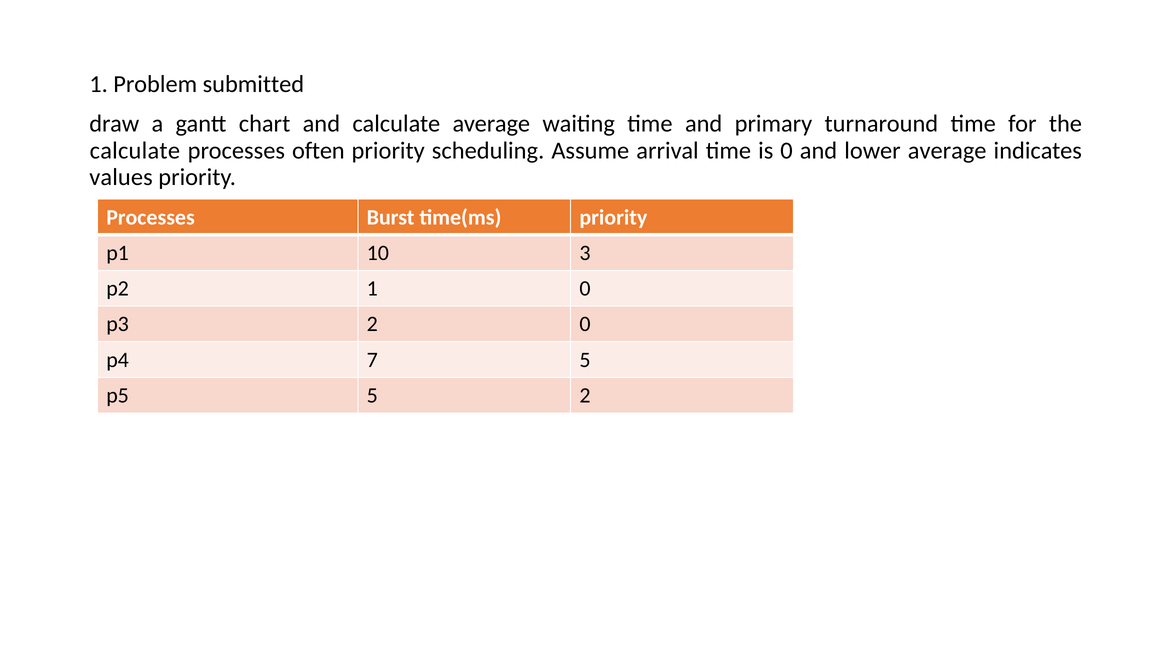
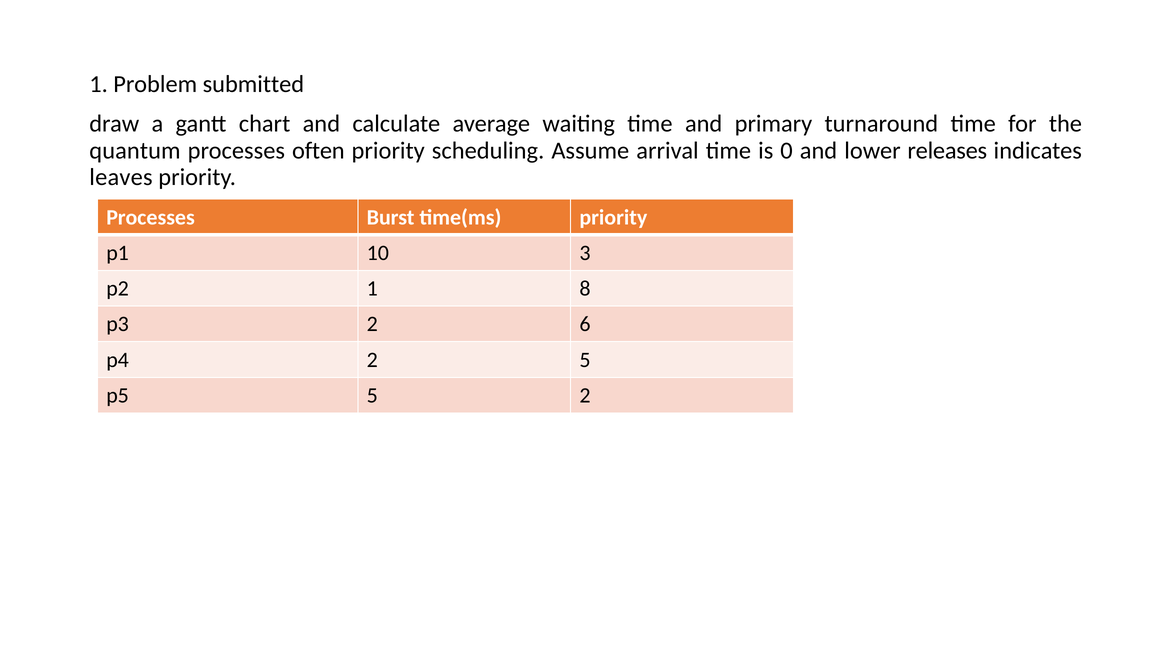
calculate: calculate -> quantum (135, 151)
lower average: average -> releases (947, 151)
values: values -> leaves (121, 177)
1 0: 0 -> 8 (585, 289)
2 0: 0 -> 6 (585, 324)
p4 7: 7 -> 2 (372, 360)
